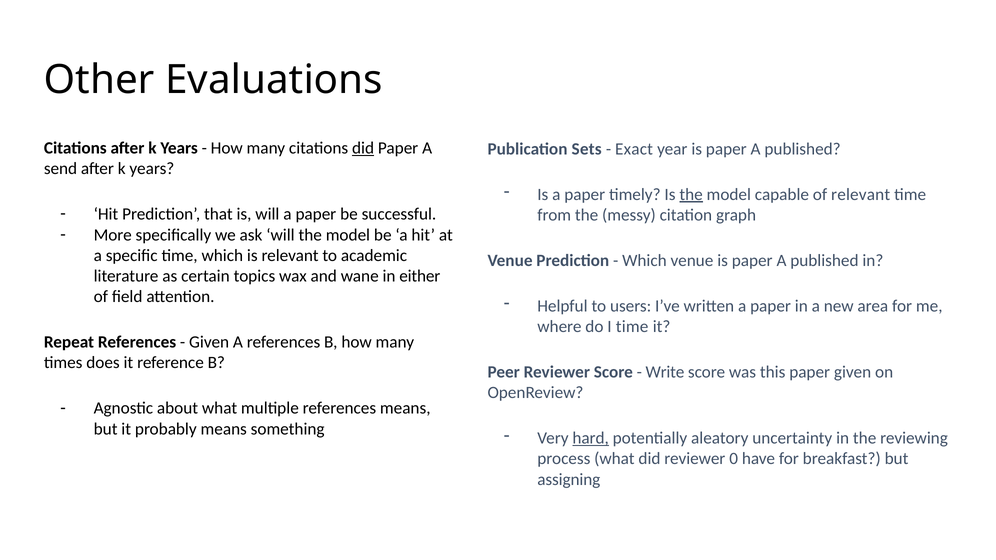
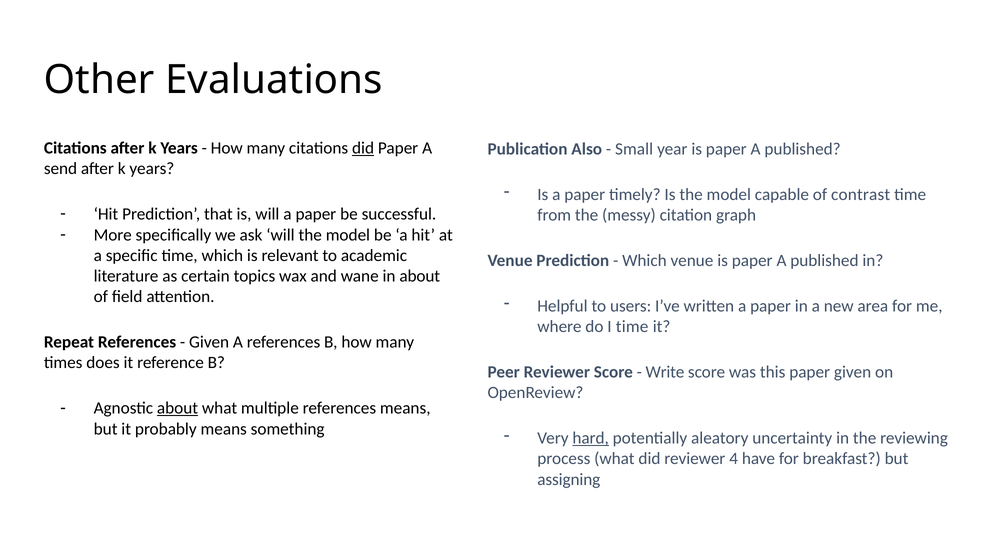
Sets: Sets -> Also (587, 149)
Exact: Exact -> Small (634, 149)
the underline: present -> none (691, 194)
of relevant: relevant -> contrast (861, 194)
in either: either -> about (420, 276)
about underline: none -> present (178, 408)
0: 0 -> 4 (734, 459)
